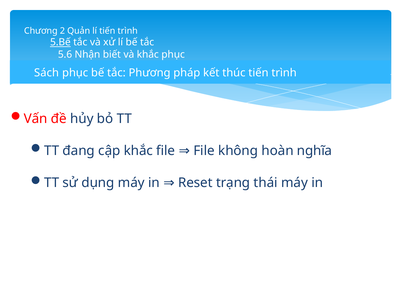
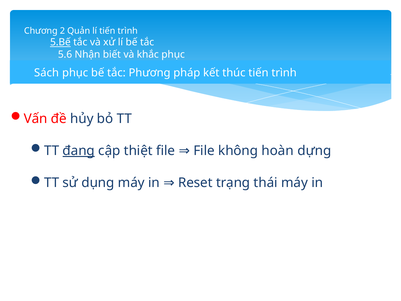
đang underline: none -> present (79, 151)
cập khắc: khắc -> thiệt (138, 151)
nghĩa: nghĩa -> dựng (314, 151)
